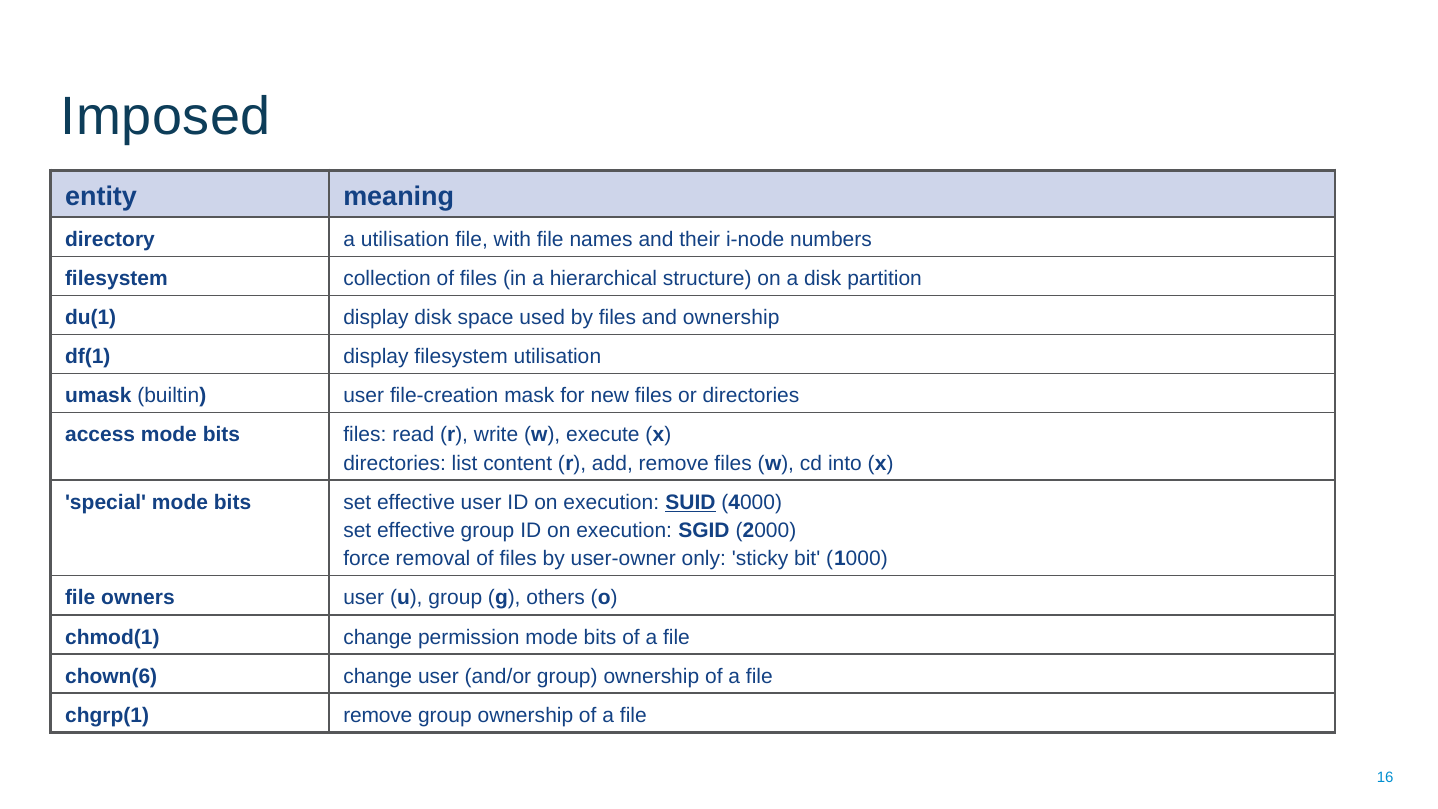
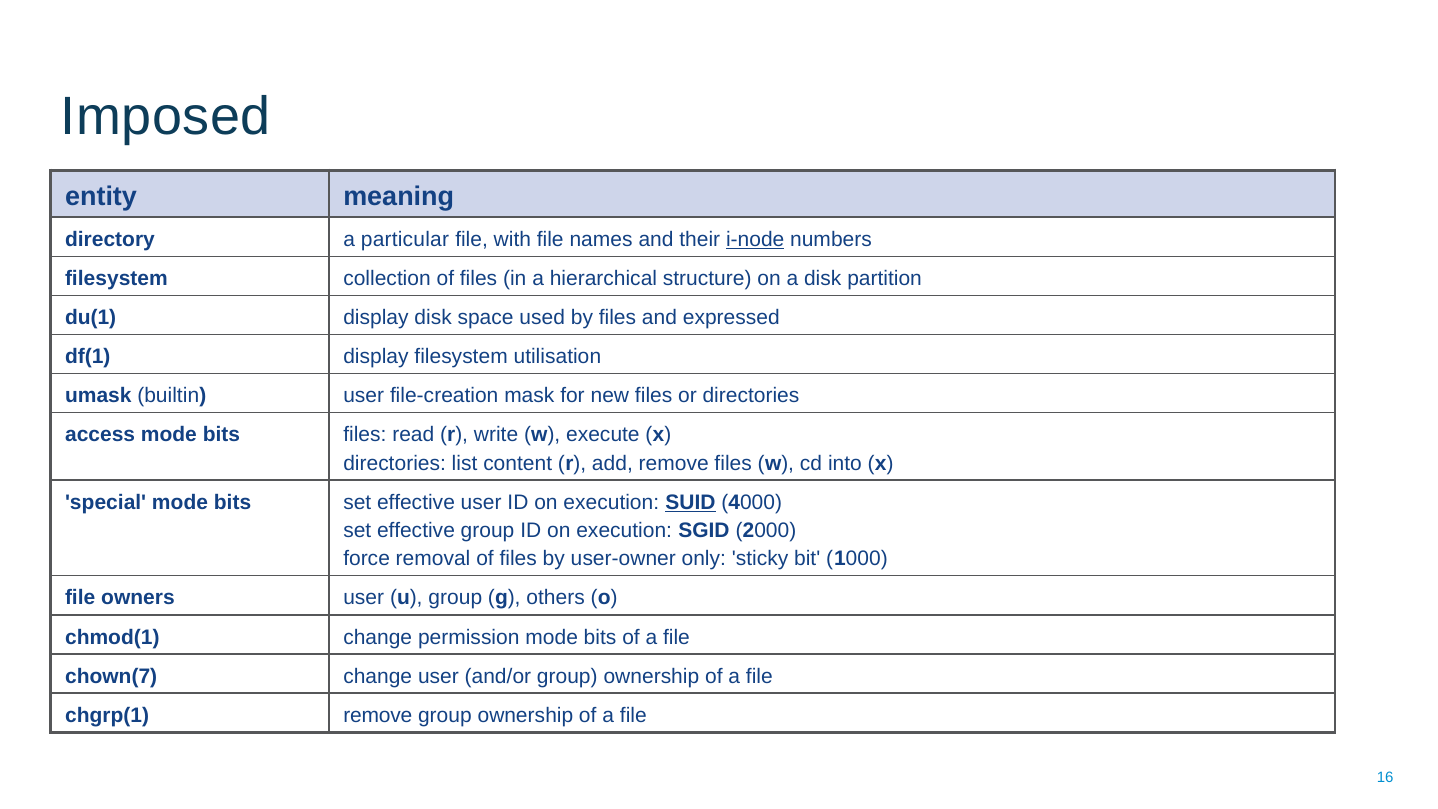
a utilisation: utilisation -> particular (405, 239)
i-node underline: none -> present (755, 239)
and ownership: ownership -> expressed (731, 318)
chown(6: chown(6 -> chown(7 (111, 676)
